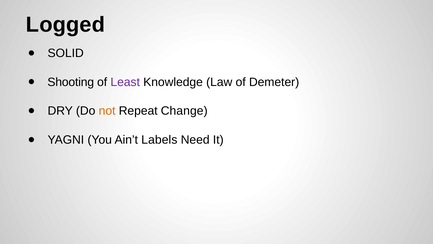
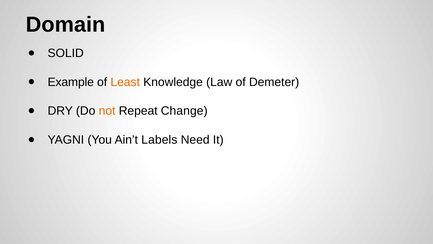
Logged: Logged -> Domain (66, 25)
Shooting: Shooting -> Example (71, 82)
Least colour: purple -> orange (125, 82)
